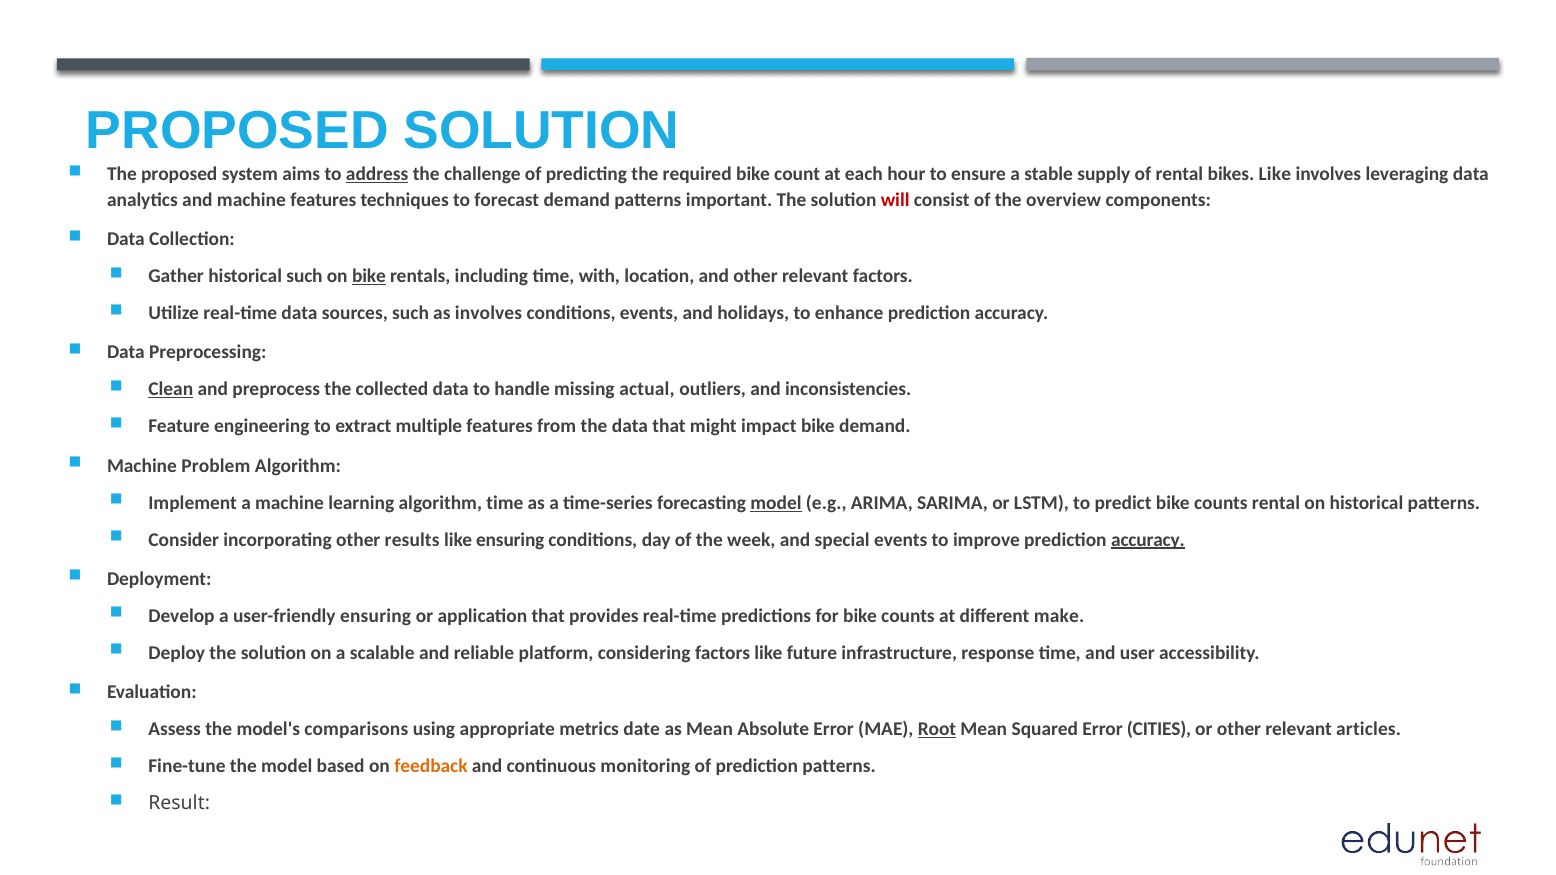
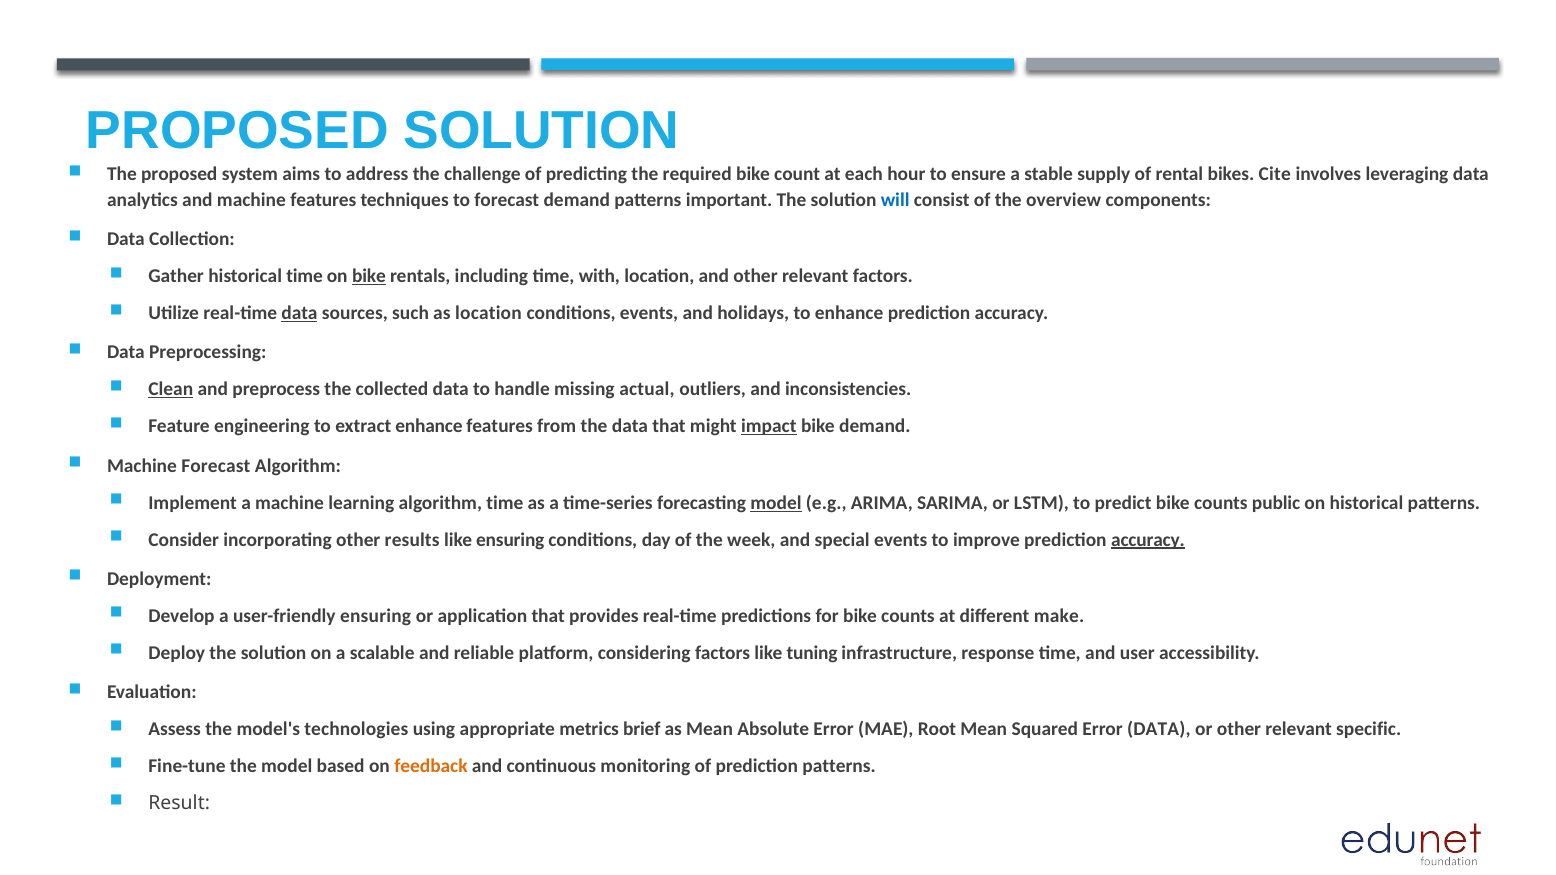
address underline: present -> none (377, 174)
bikes Like: Like -> Cite (1275, 174)
will colour: red -> blue (895, 200)
historical such: such -> time (305, 276)
data underline: none -> present (300, 313)
as involves: involves -> location (488, 313)
extract multiple: multiple -> enhance (429, 427)
impact underline: none -> present (769, 427)
Machine Problem: Problem -> Forecast (216, 466)
counts rental: rental -> public (1276, 503)
future: future -> tuning (812, 653)
comparisons: comparisons -> technologies (356, 729)
date: date -> brief (642, 729)
Root underline: present -> none (937, 729)
Error CITIES: CITIES -> DATA (1159, 729)
articles: articles -> specific (1369, 729)
